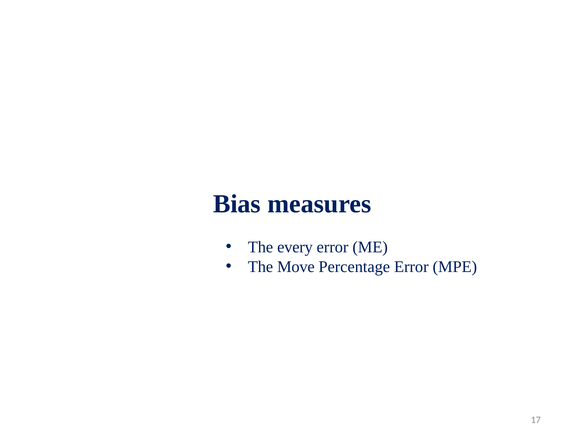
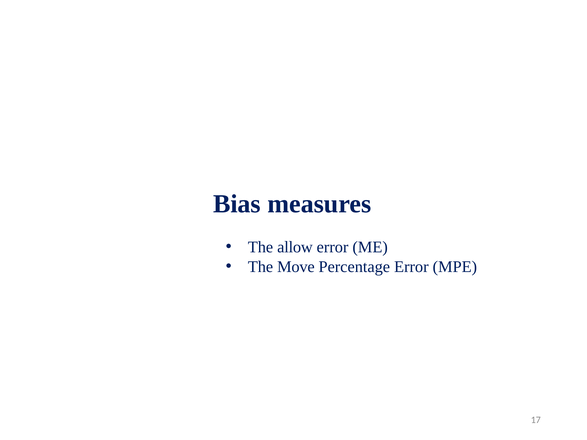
every: every -> allow (295, 247)
